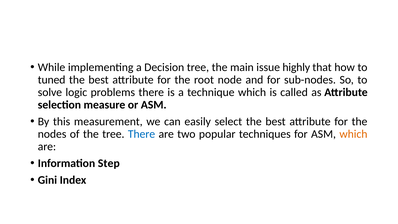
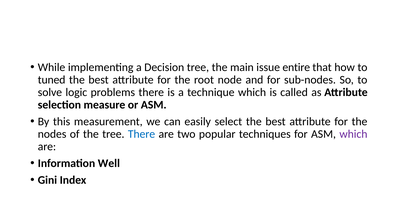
highly: highly -> entire (296, 67)
which colour: orange -> purple (353, 134)
Step: Step -> Well (109, 163)
